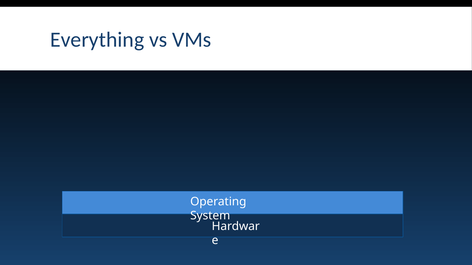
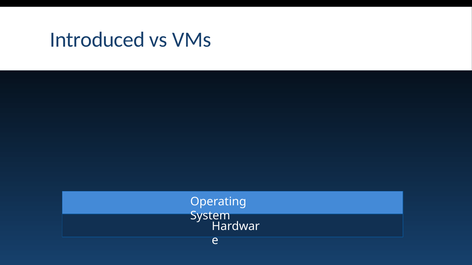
Everything: Everything -> Introduced (97, 40)
